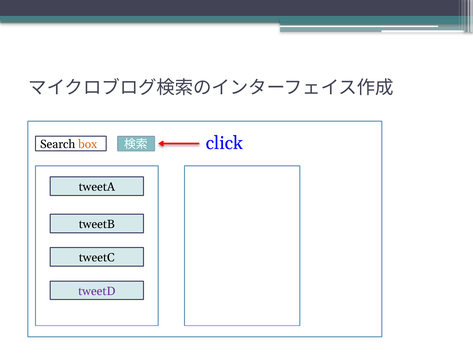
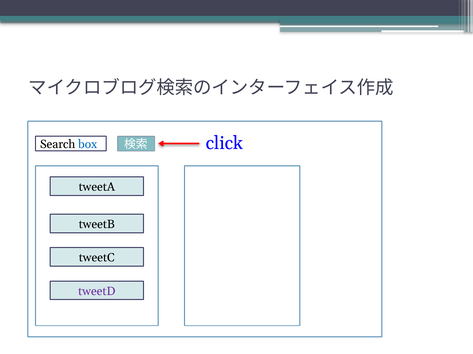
box colour: orange -> blue (88, 145)
